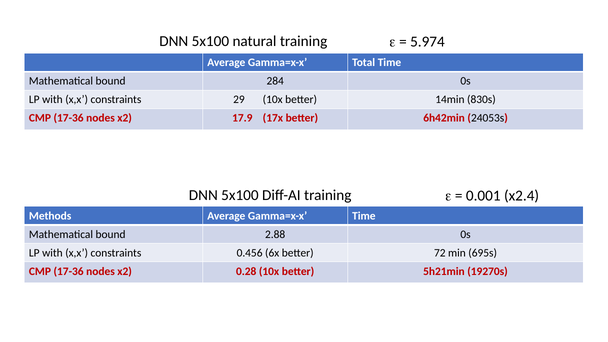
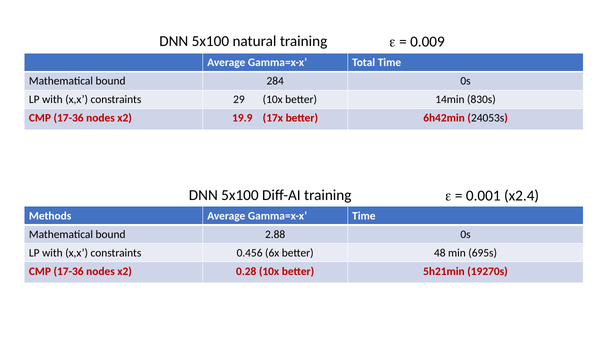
5.974: 5.974 -> 0.009 (427, 42)
17.9: 17.9 -> 19.9 (242, 118)
72: 72 -> 48 (440, 253)
